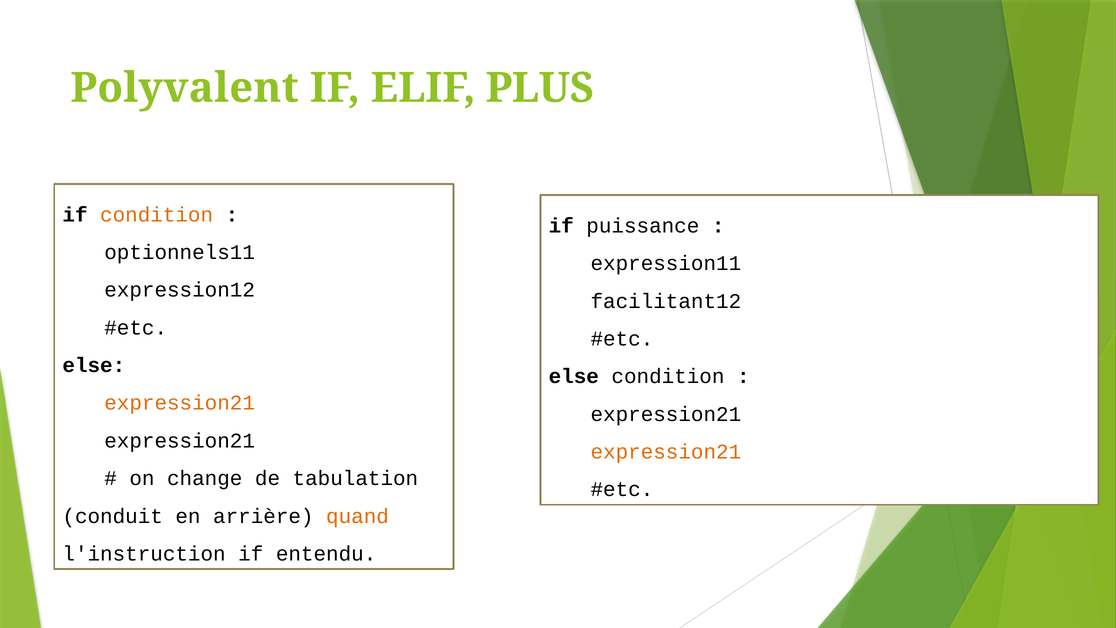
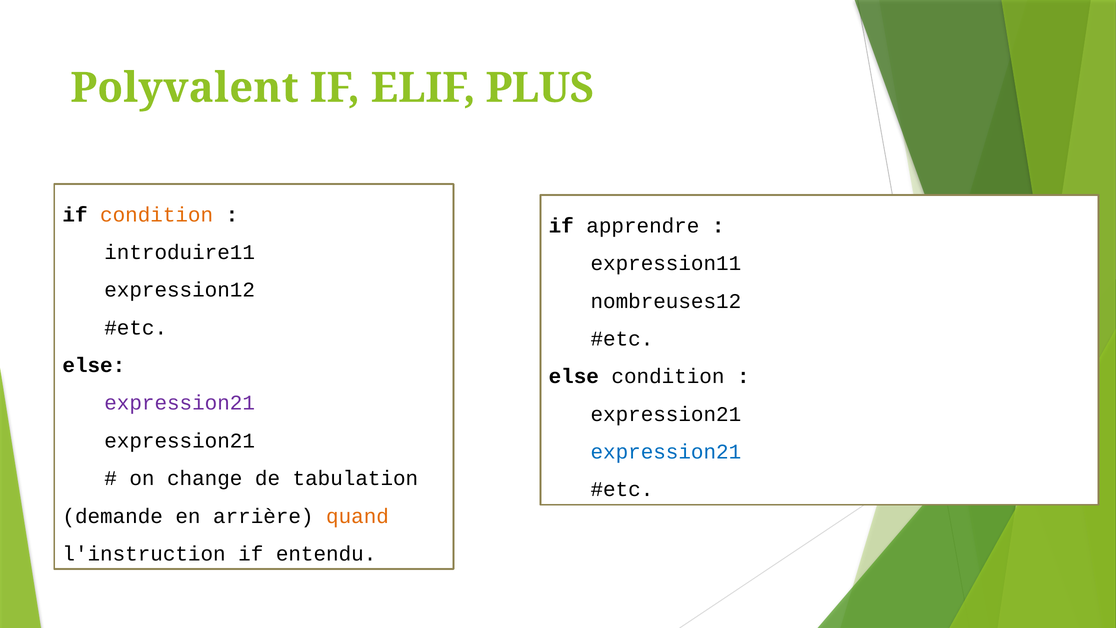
puissance: puissance -> apprendre (643, 226)
optionnels11: optionnels11 -> introduire11 (180, 252)
facilitant12: facilitant12 -> nombreuses12 (666, 301)
expression21 colour: orange -> purple (180, 403)
expression21 colour: orange -> blue (666, 452)
conduit: conduit -> demande (113, 516)
